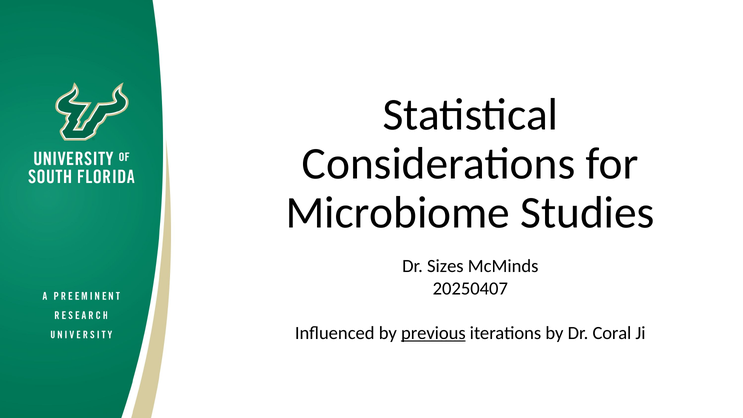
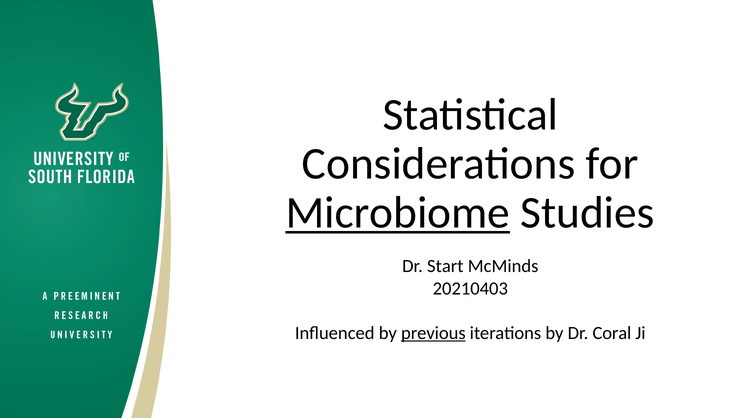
Microbiome underline: none -> present (398, 213)
Sizes: Sizes -> Start (445, 266)
20250407: 20250407 -> 20210403 (470, 288)
